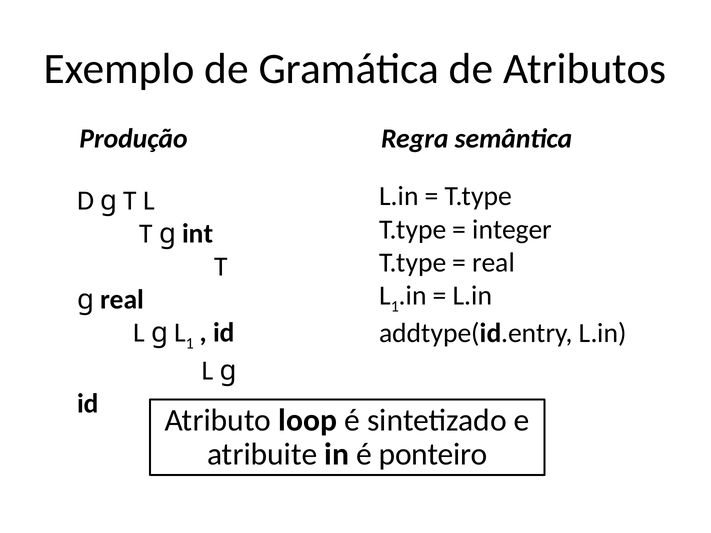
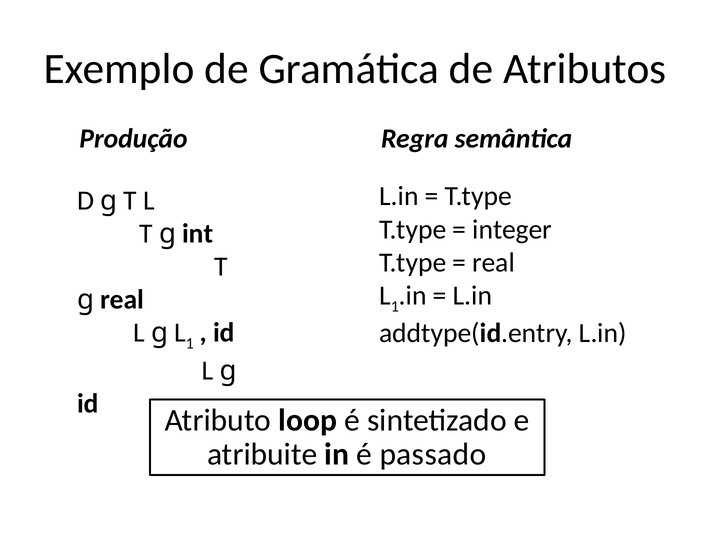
ponteiro: ponteiro -> passado (433, 454)
